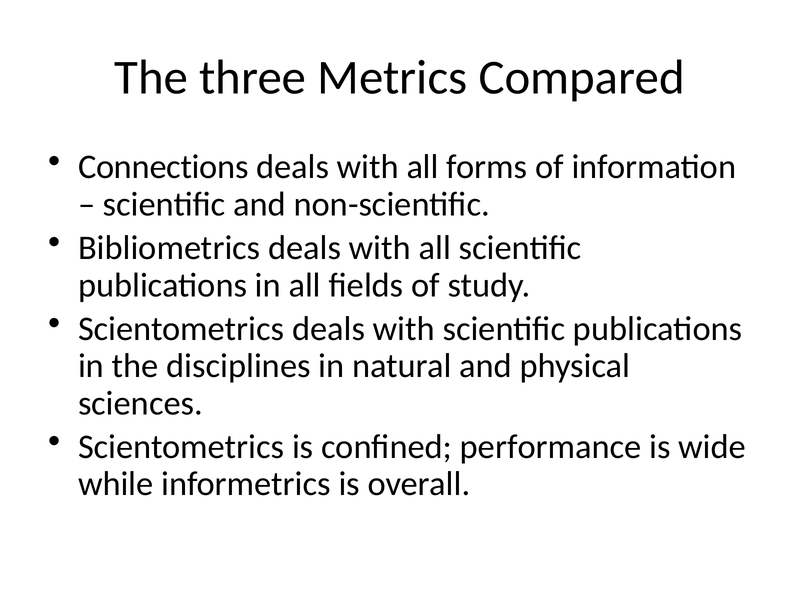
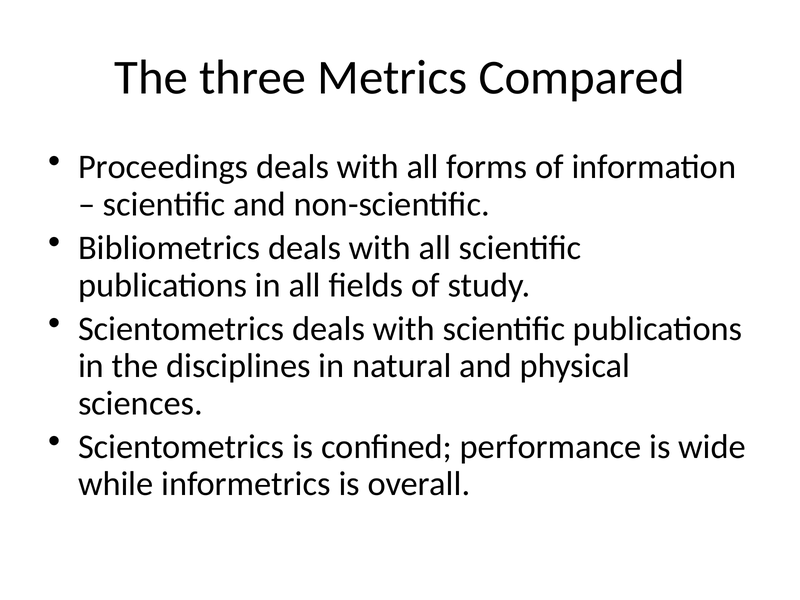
Connections: Connections -> Proceedings (163, 167)
